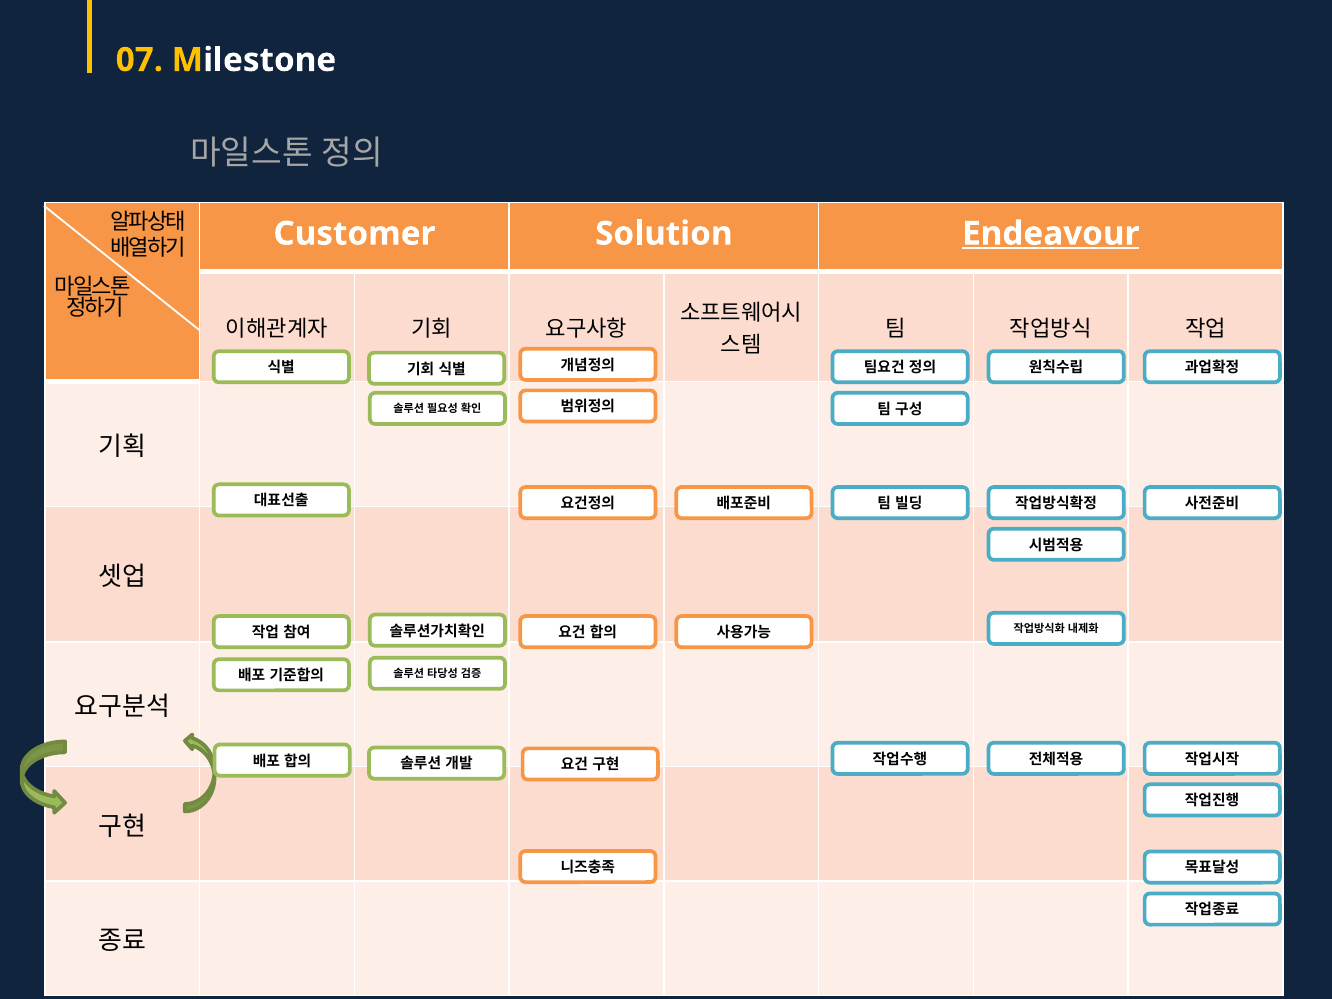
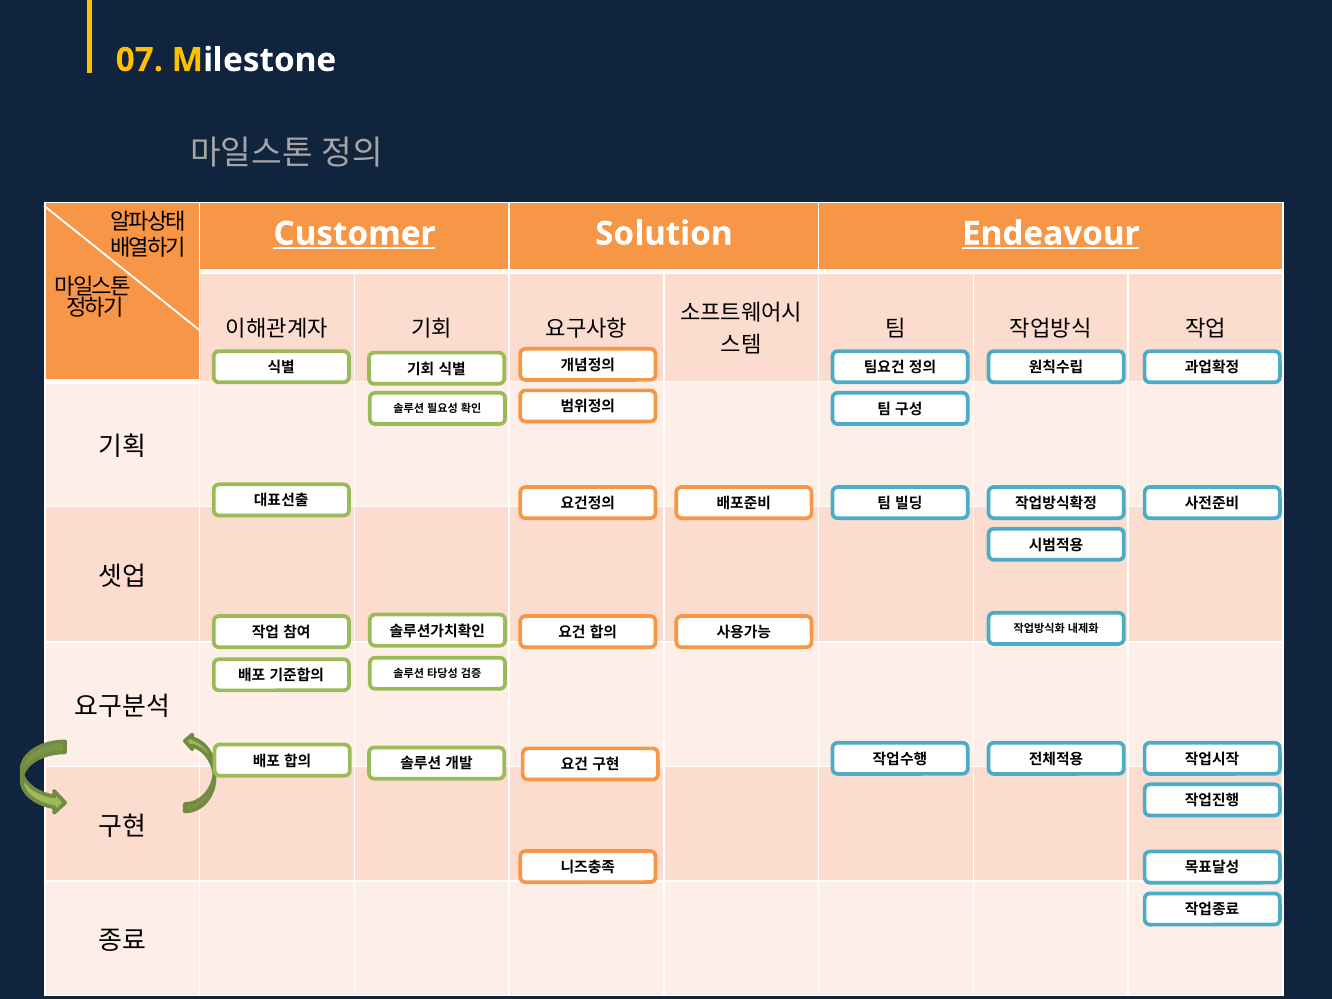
Customer underline: none -> present (354, 234)
